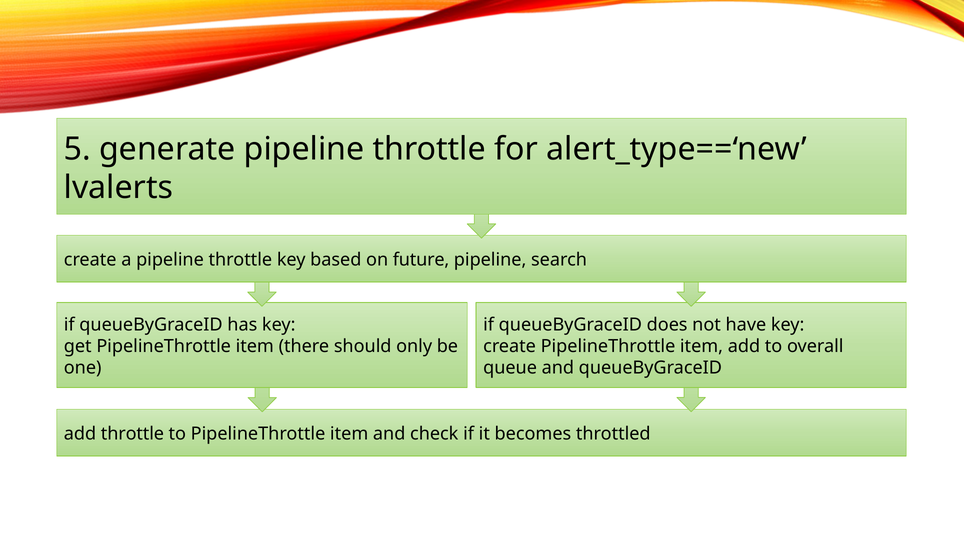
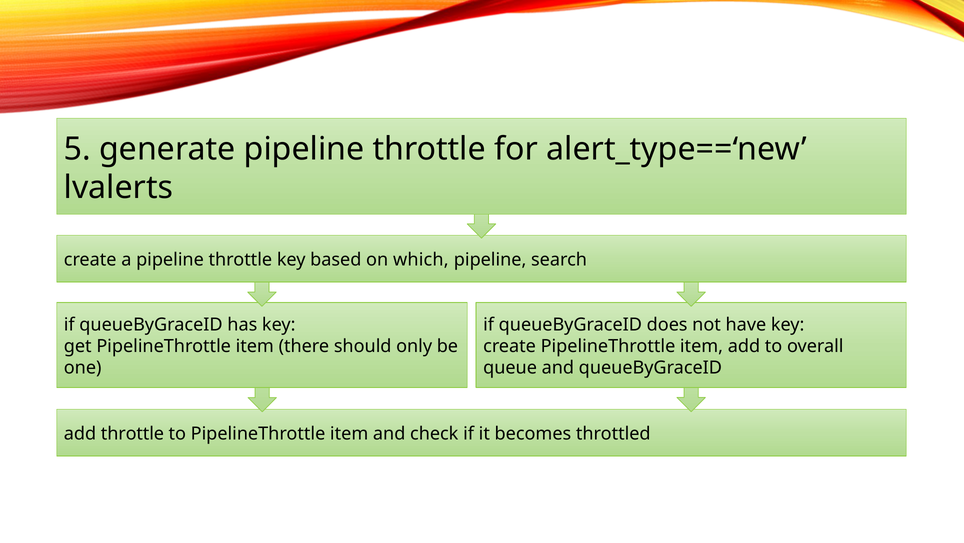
future: future -> which (421, 260)
